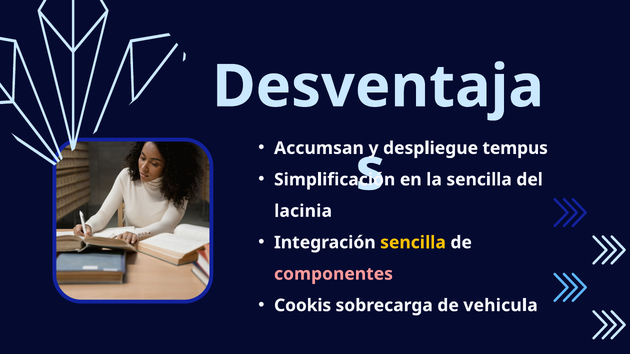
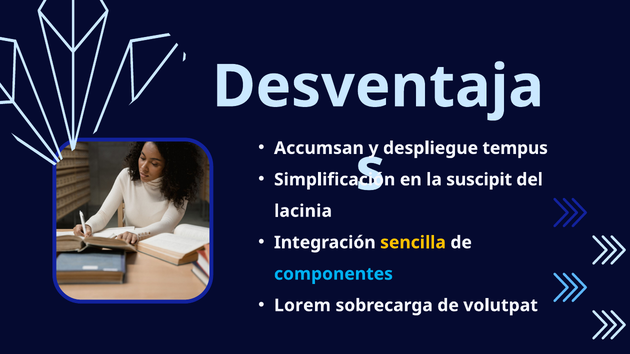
la sencilla: sencilla -> suscipit (479, 180)
componentes colour: pink -> light blue (333, 274)
Cookis: Cookis -> Lorem (302, 306)
vehicula: vehicula -> volutpat (501, 306)
